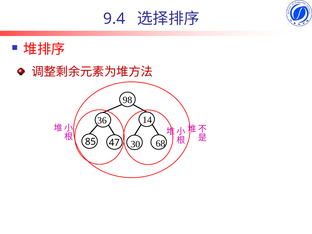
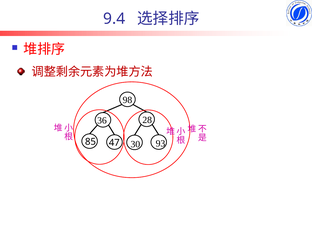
14: 14 -> 28 (147, 120)
68: 68 -> 93 (160, 144)
